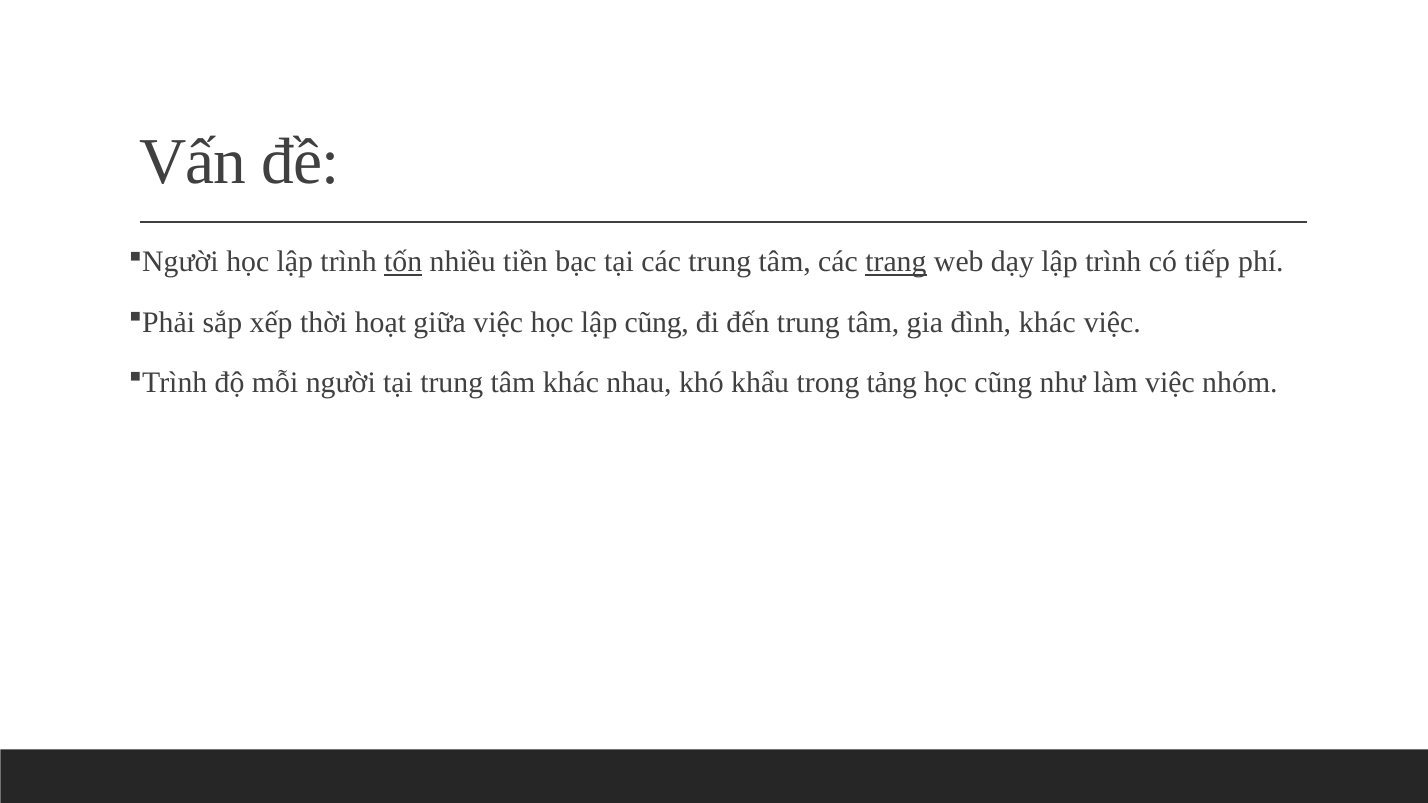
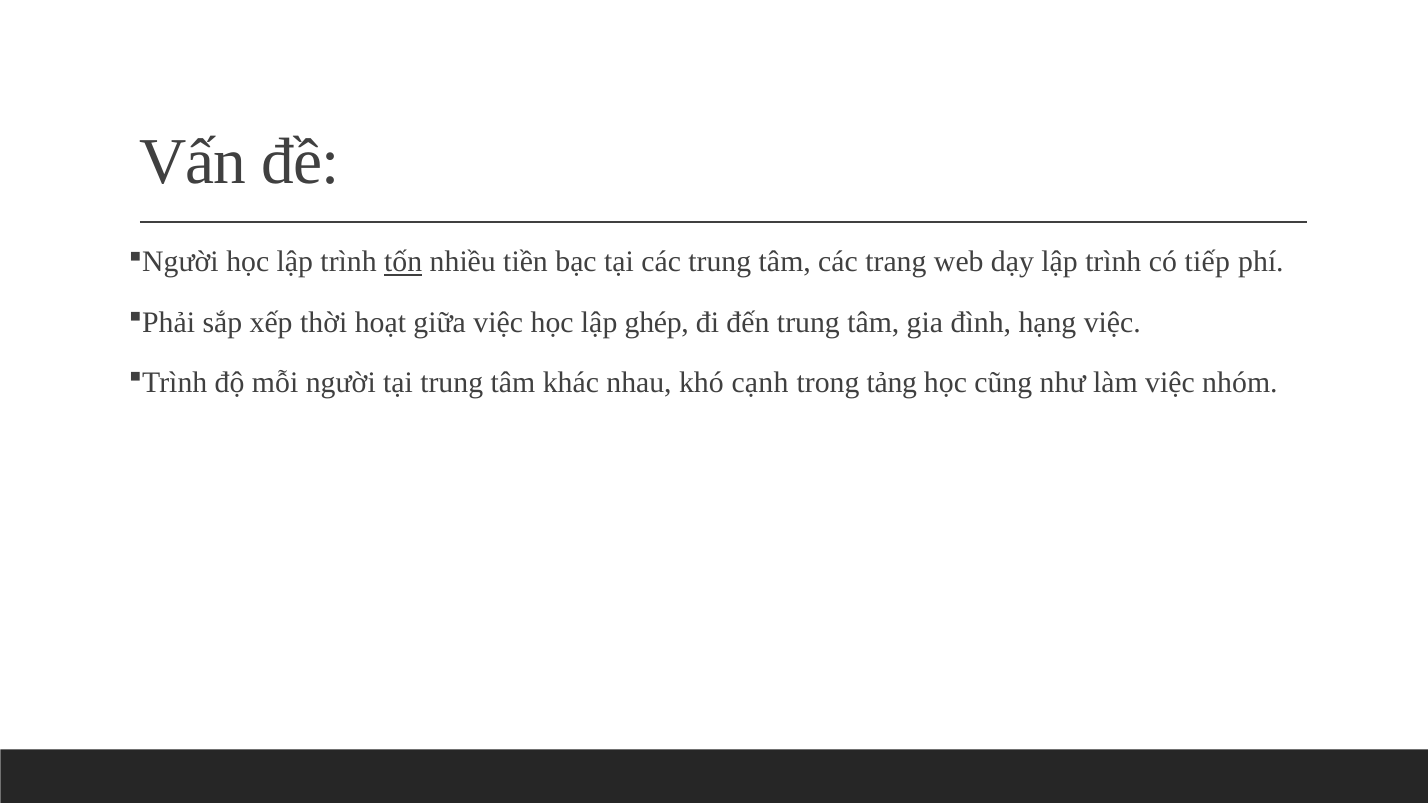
trang underline: present -> none (896, 262)
lập cũng: cũng -> ghép (657, 322)
đình khác: khác -> hạng (1047, 322)
khẩu: khẩu -> cạnh (760, 382)
